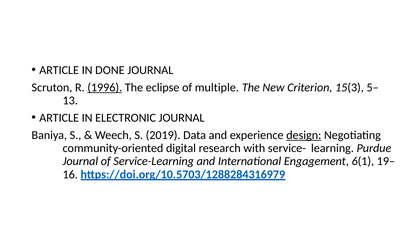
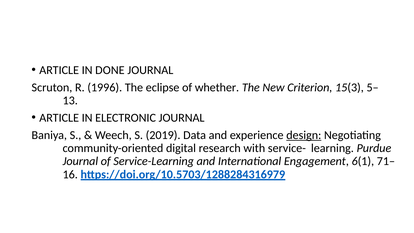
1996 underline: present -> none (105, 87)
multiple: multiple -> whether (217, 87)
19–: 19– -> 71– (386, 161)
